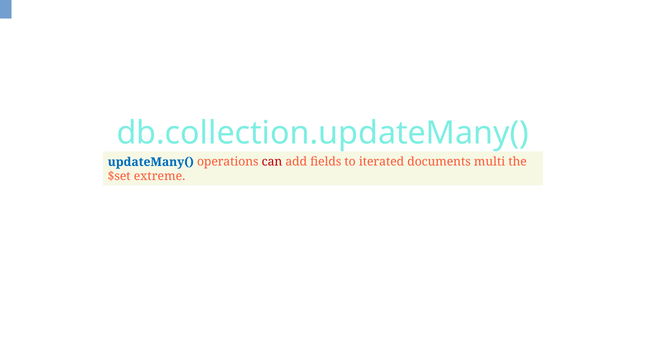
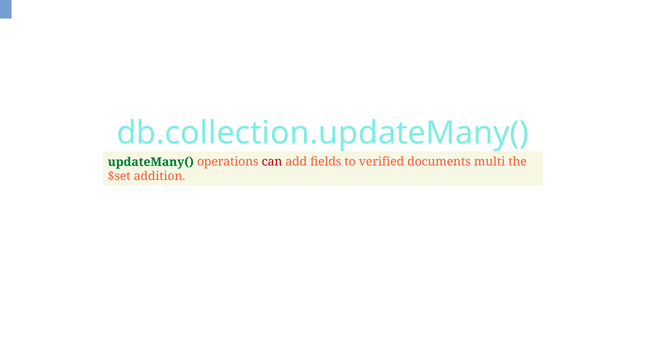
updateMany( colour: blue -> green (151, 162)
iterated: iterated -> verified (382, 162)
extreme: extreme -> addition (160, 177)
